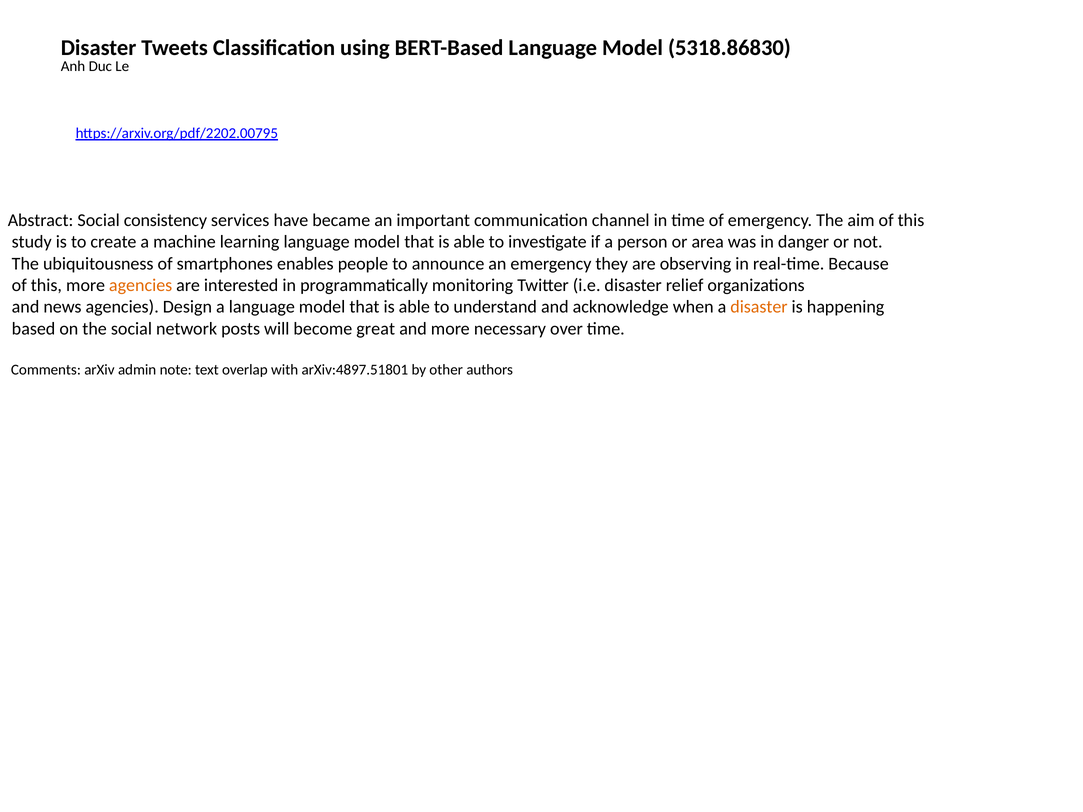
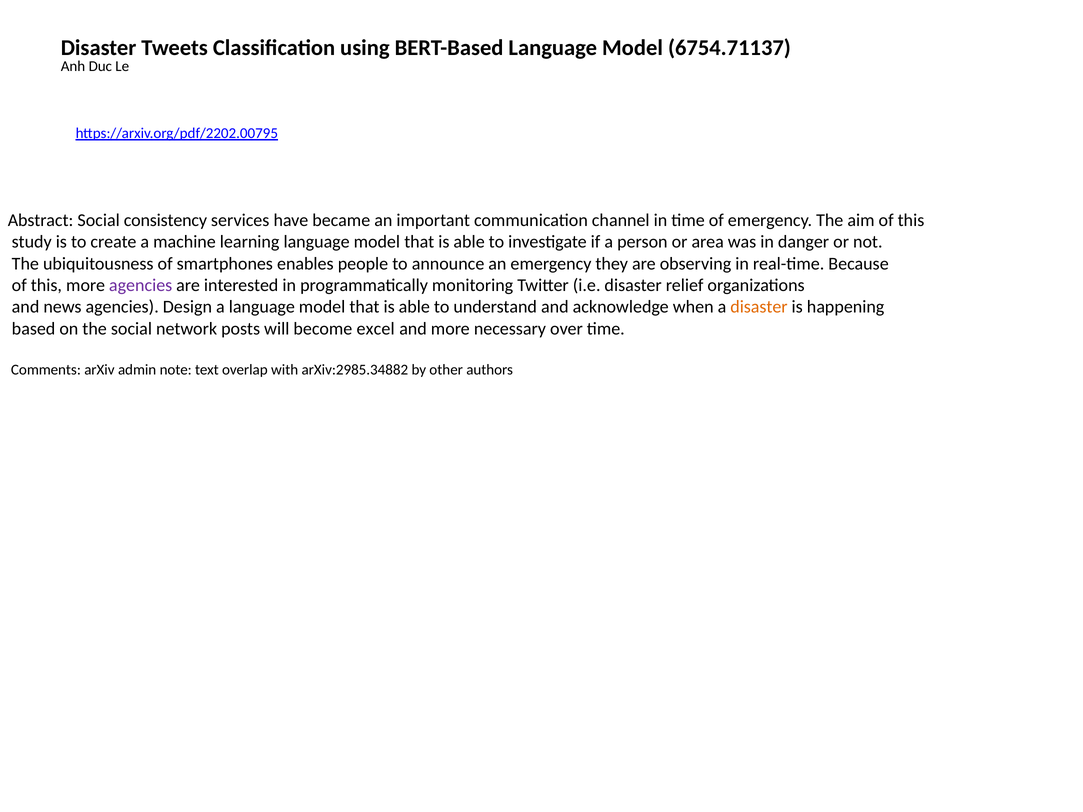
5318.86830: 5318.86830 -> 6754.71137 (729, 48)
agencies colour: orange -> purple (141, 285)
great: great -> excel (376, 329)
arXiv:4897.51801: arXiv:4897.51801 -> arXiv:2985.34882 (355, 370)
